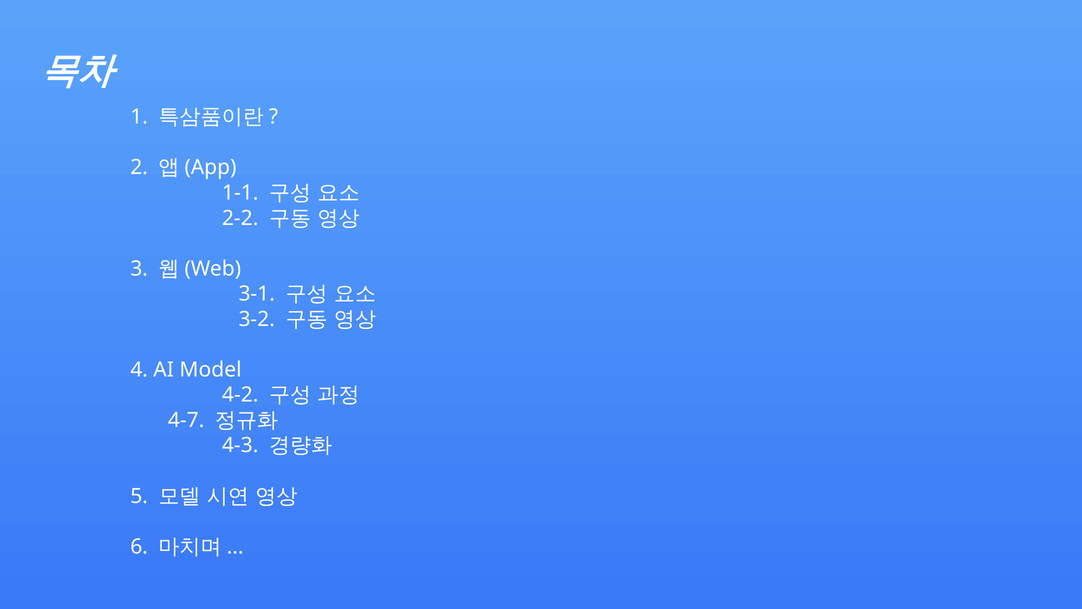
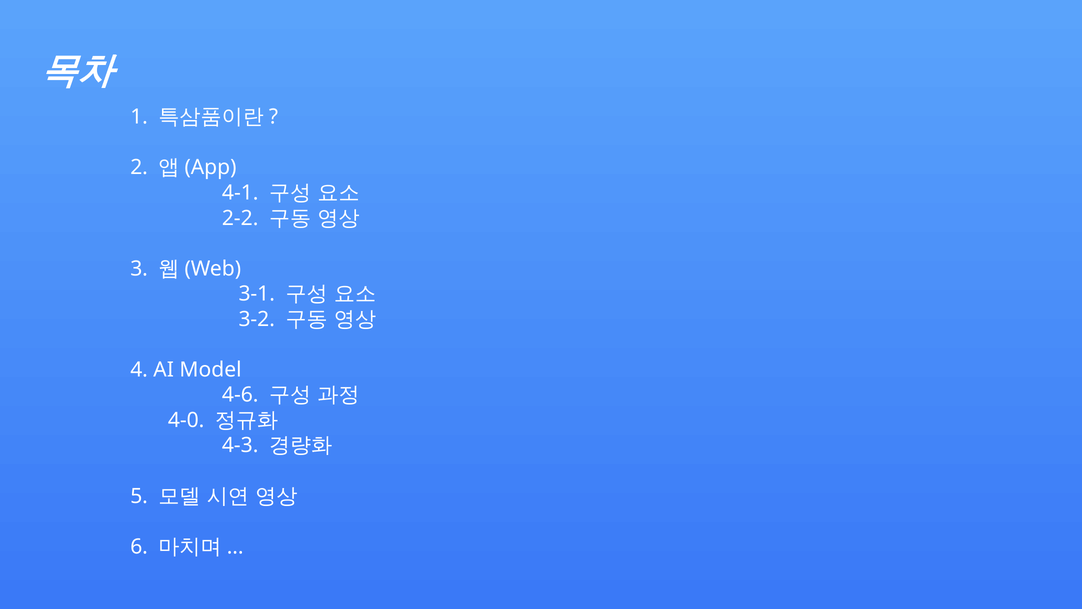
1-1: 1-1 -> 4-1 (240, 193)
4-2: 4-2 -> 4-6 (240, 395)
4-7: 4-7 -> 4-0 (186, 420)
